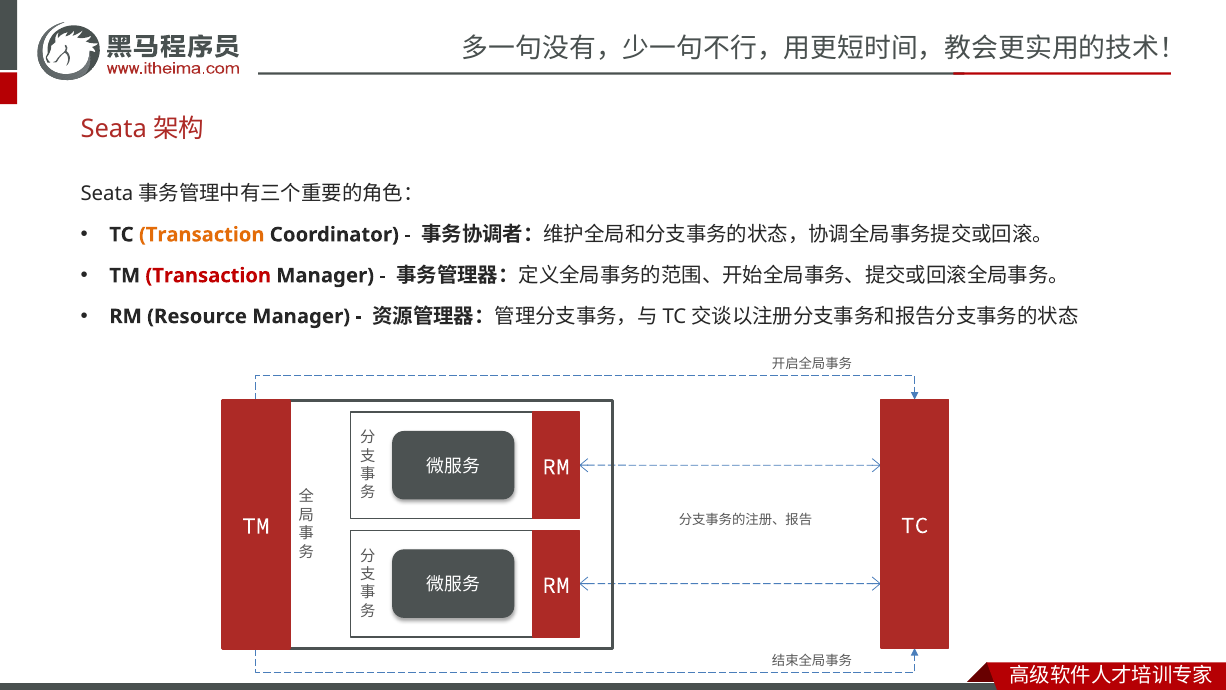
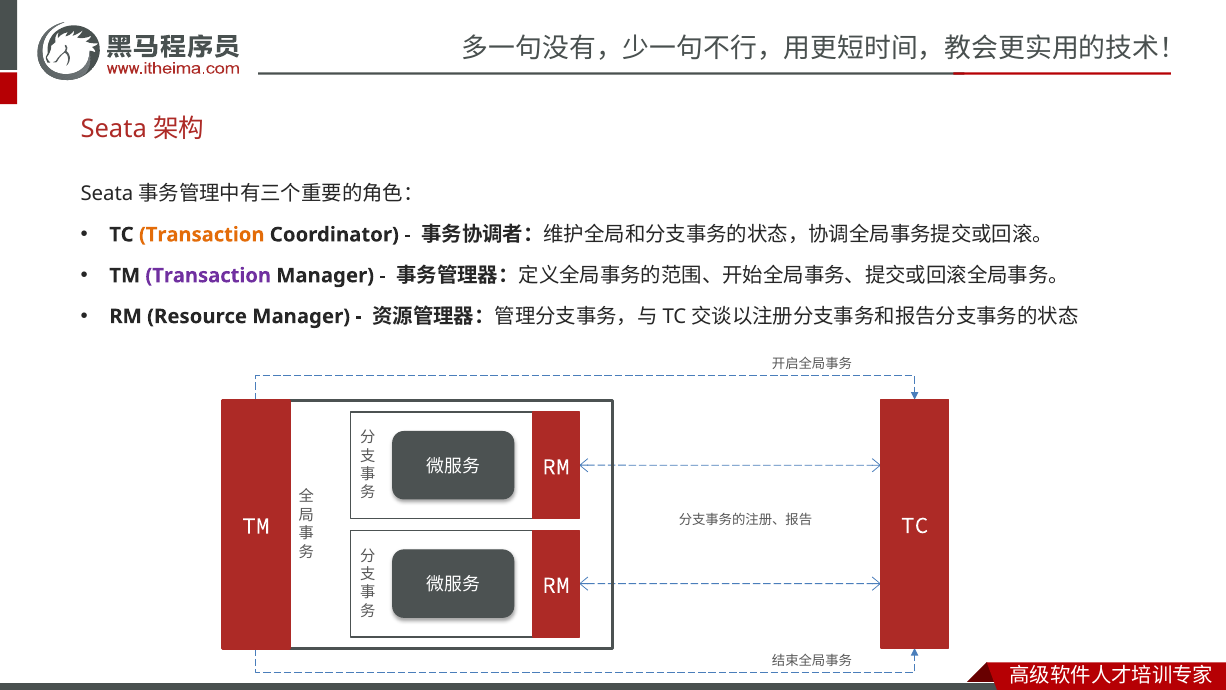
Transaction colour: red -> purple (208, 275)
